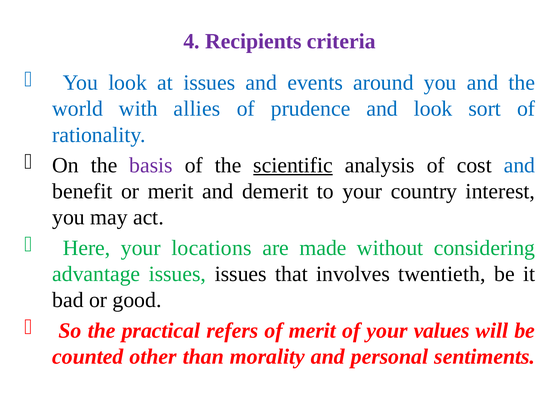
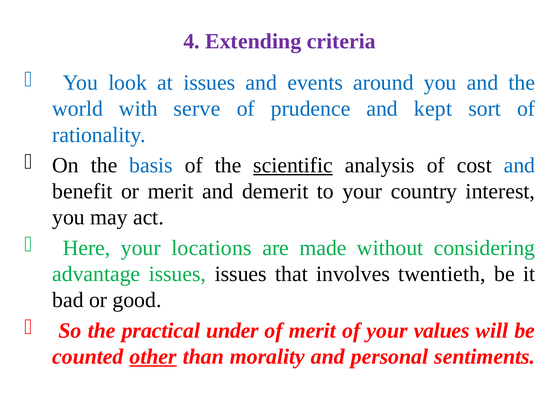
Recipients: Recipients -> Extending (253, 41)
allies: allies -> serve (197, 109)
and look: look -> kept (433, 109)
basis colour: purple -> blue (151, 165)
refers: refers -> under (232, 331)
other underline: none -> present (153, 357)
